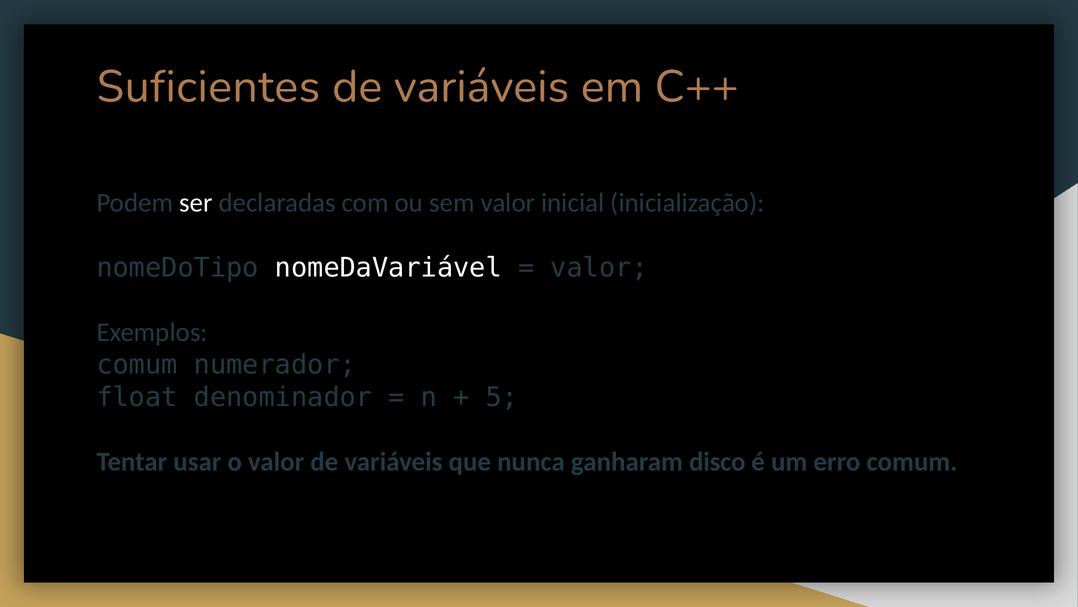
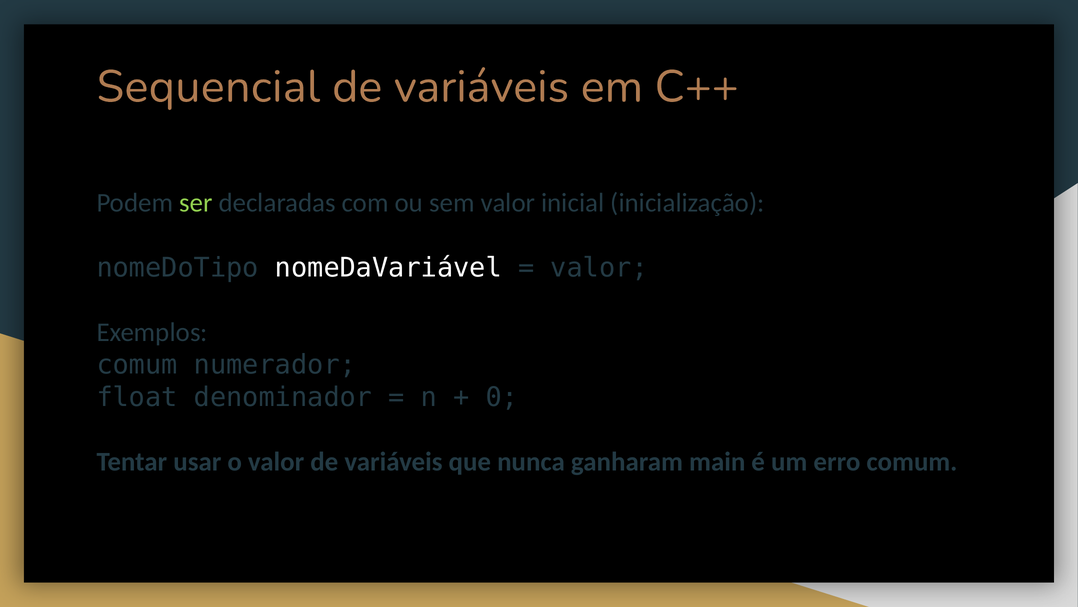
Suficientes: Suficientes -> Sequencial (208, 87)
ser colour: white -> light green (196, 203)
5: 5 -> 0 (502, 397)
disco: disco -> main (717, 462)
